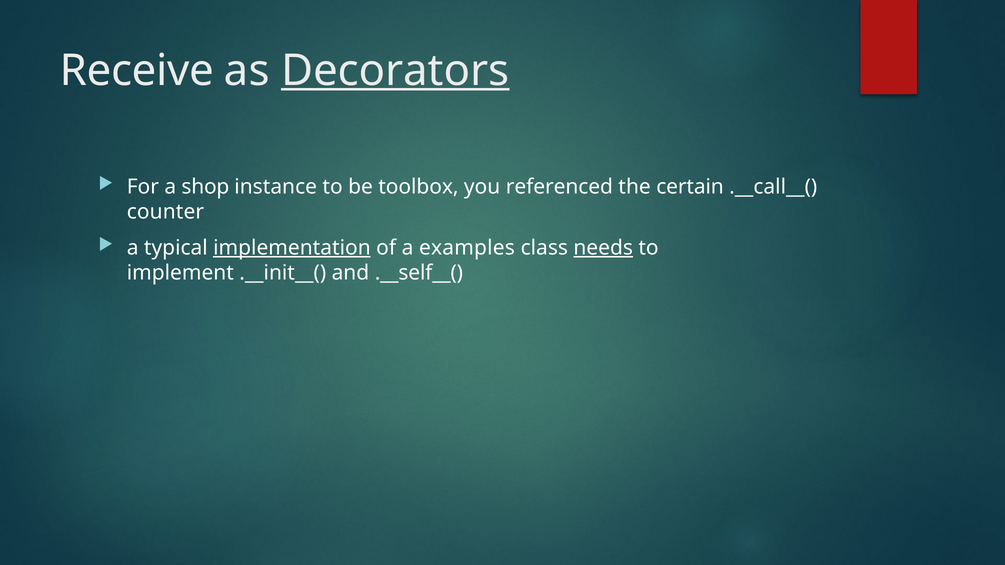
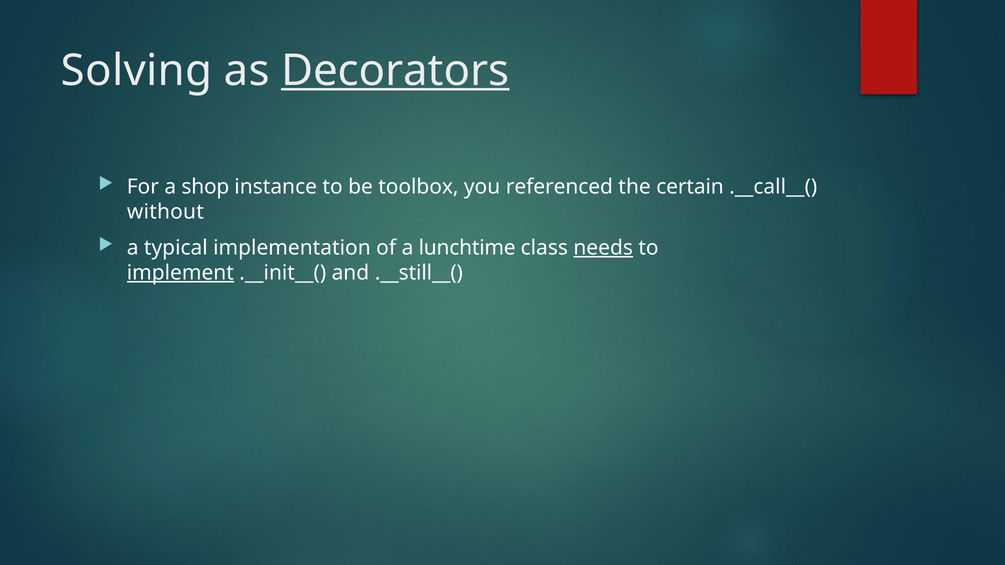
Receive: Receive -> Solving (137, 71)
counter: counter -> without (165, 212)
implementation underline: present -> none (292, 248)
examples: examples -> lunchtime (467, 248)
implement underline: none -> present (180, 273)
.__self__(: .__self__( -> .__still__( (419, 273)
